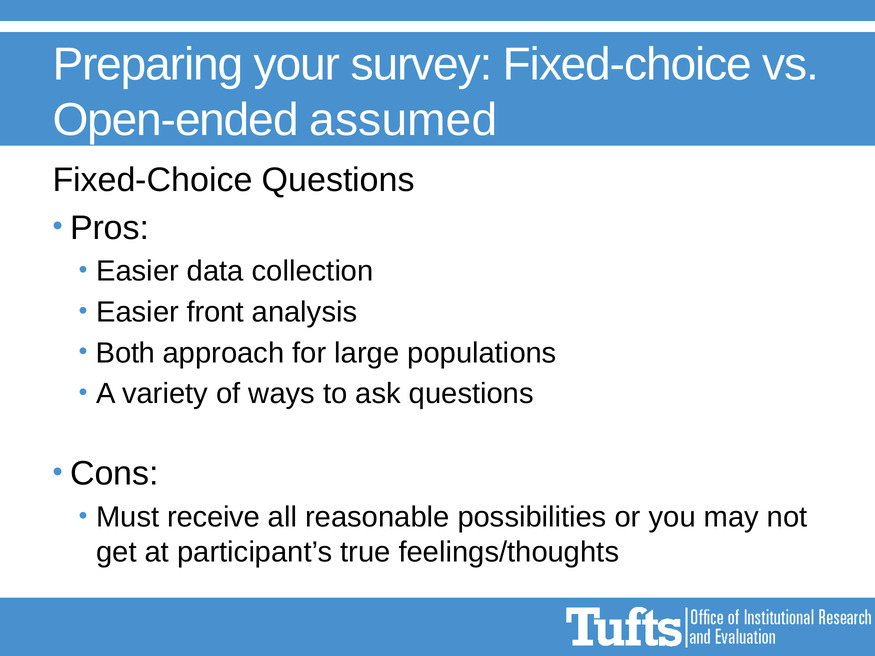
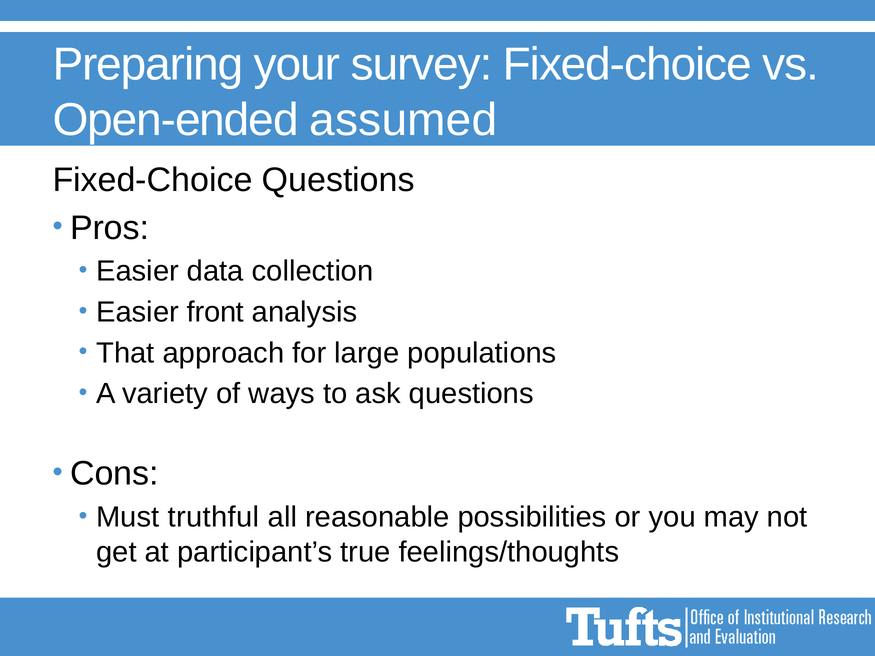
Both: Both -> That (125, 353)
receive: receive -> truthful (213, 517)
